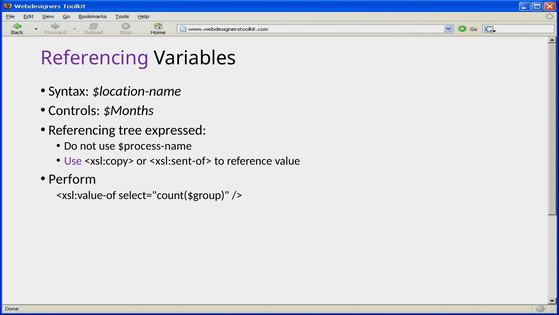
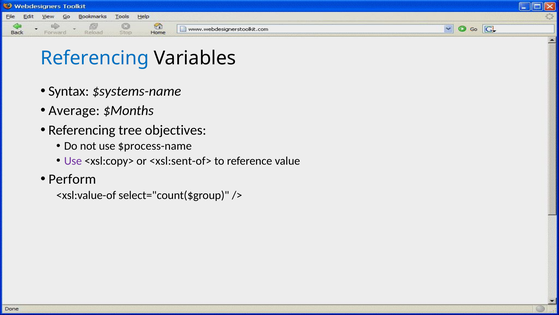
Referencing colour: purple -> blue (95, 58)
$location-name: $location-name -> $systems-name (137, 91)
Controls: Controls -> Average (74, 110)
expressed: expressed -> objectives (176, 130)
